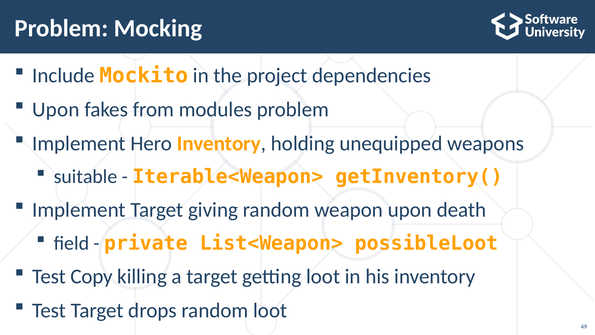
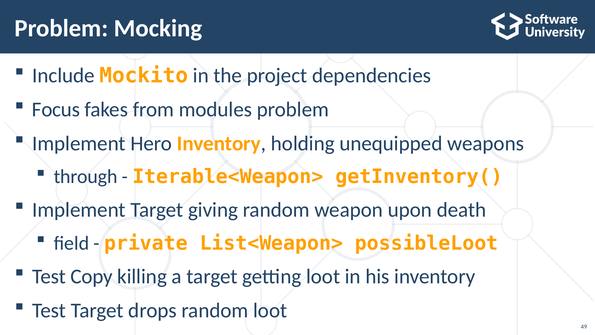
Upon: Upon -> Focus (56, 109)
suitable: suitable -> through (86, 177)
